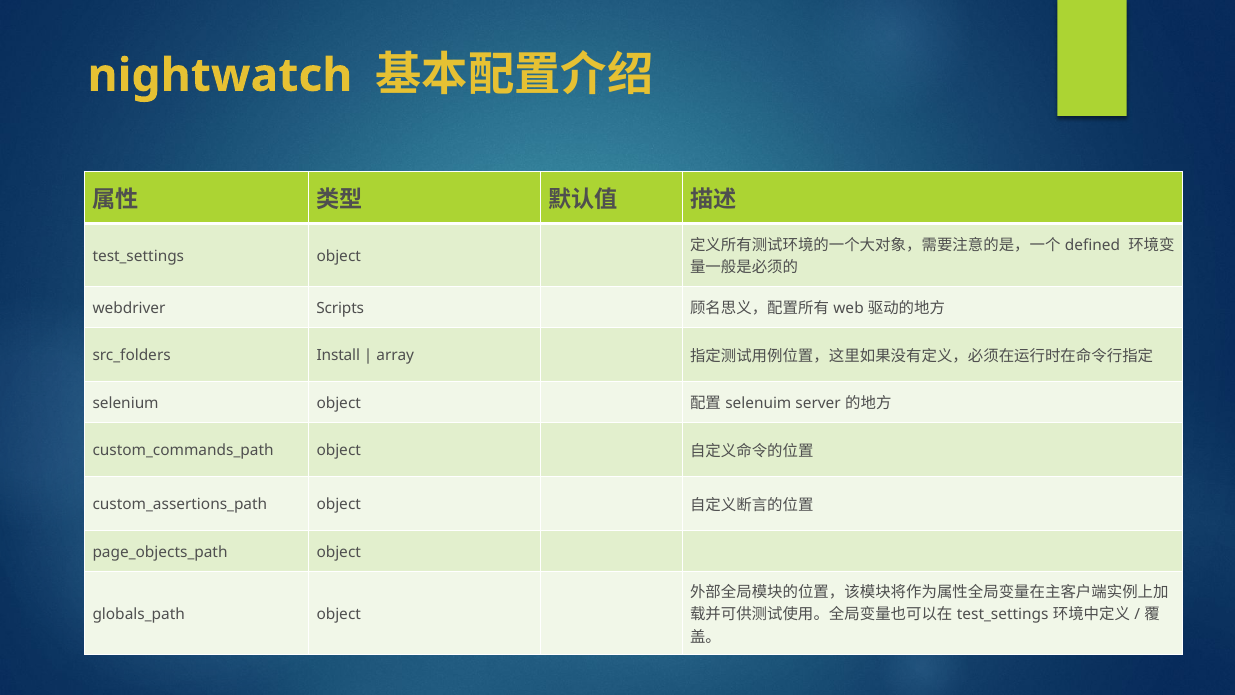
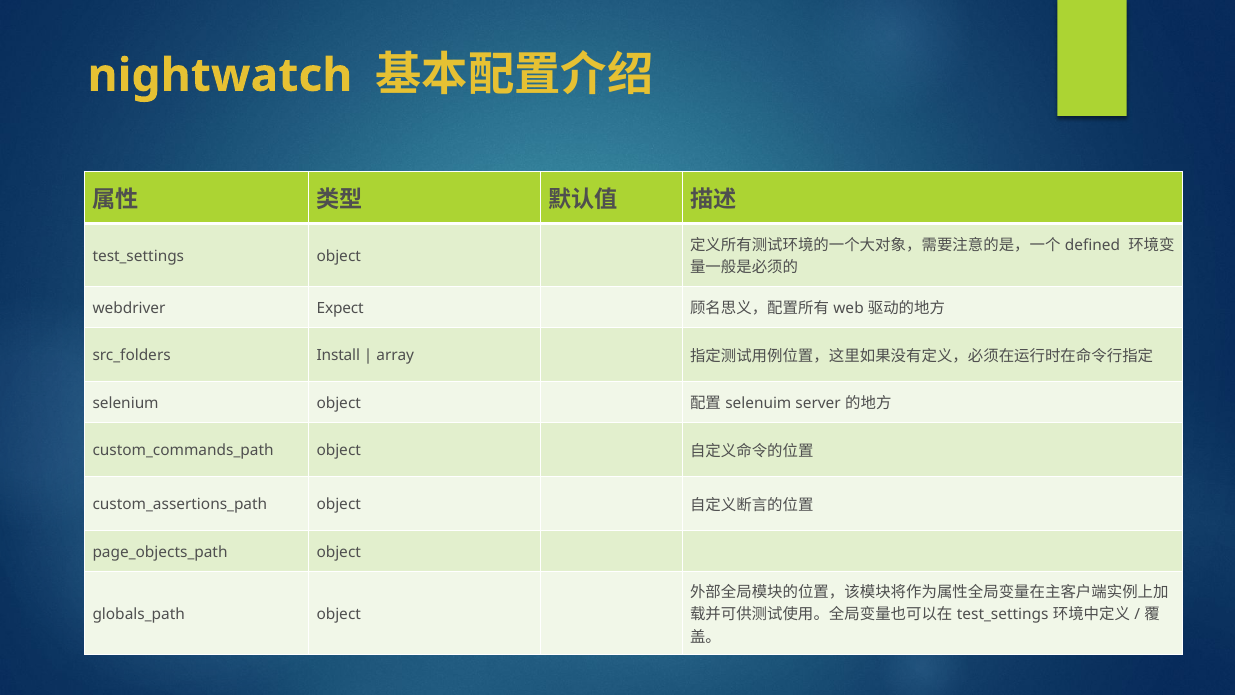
Scripts: Scripts -> Expect (340, 308)
